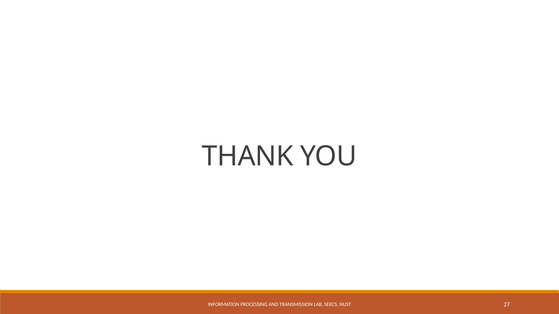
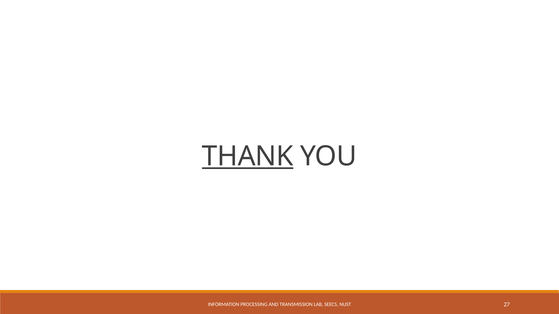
THANK underline: none -> present (248, 157)
